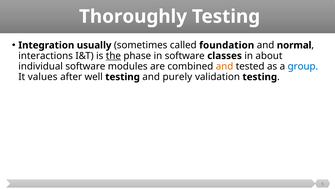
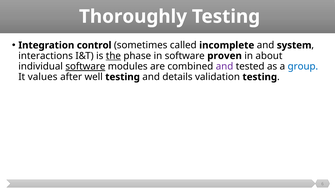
usually: usually -> control (94, 45)
foundation: foundation -> incomplete (227, 45)
normal: normal -> system (294, 45)
classes: classes -> proven (225, 56)
software underline: none -> present (85, 66)
and colour: orange -> purple (225, 66)
purely: purely -> details (177, 77)
